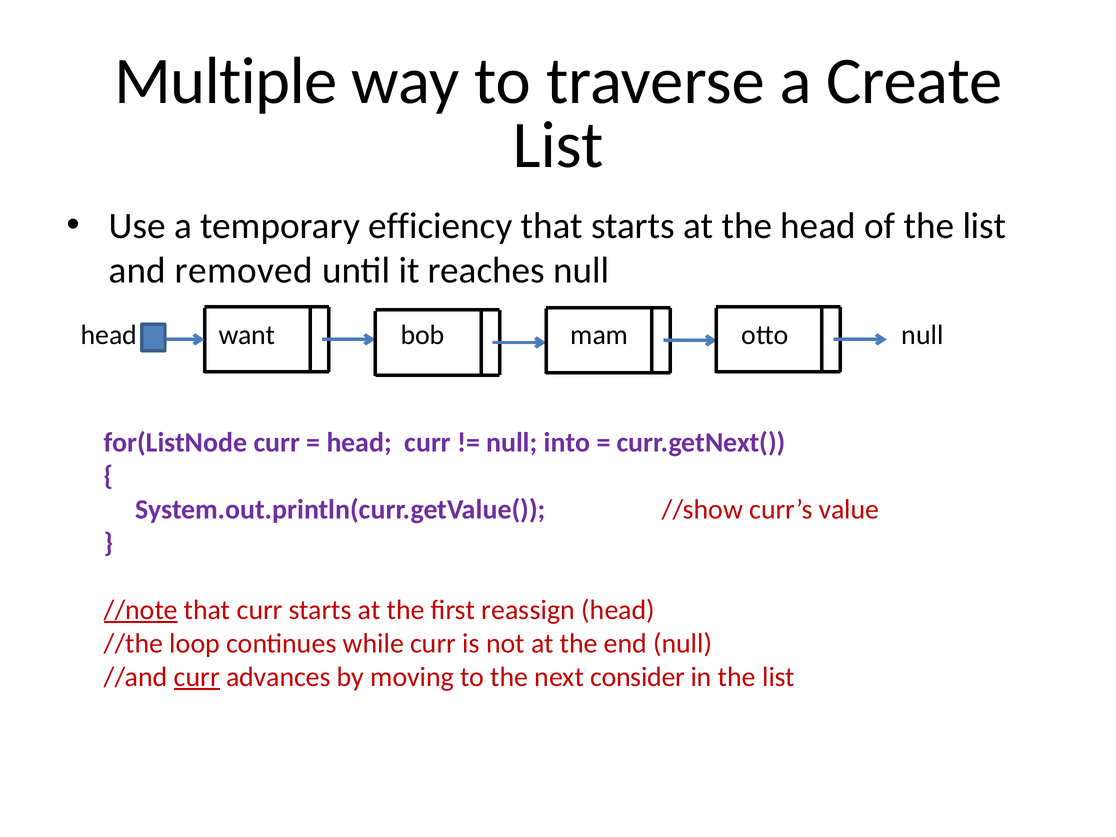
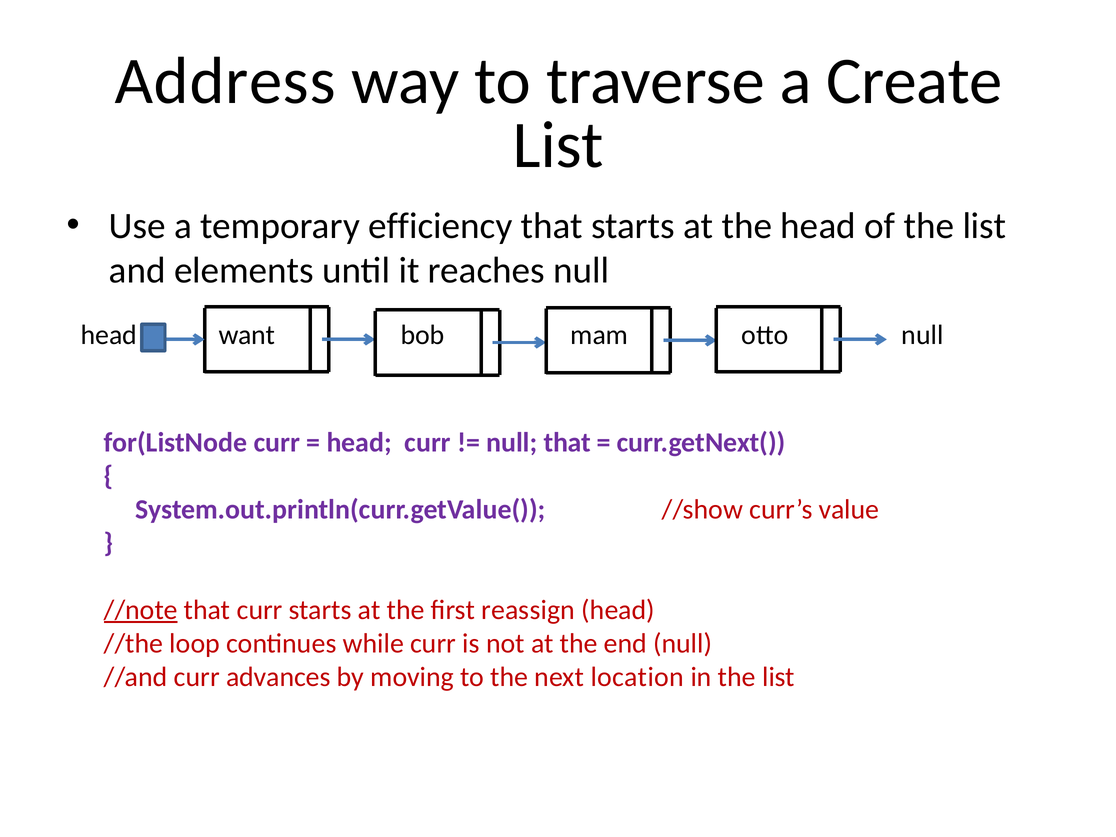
Multiple: Multiple -> Address (225, 81)
removed: removed -> elements (244, 270)
null into: into -> that (567, 443)
curr underline: present -> none (197, 677)
consider: consider -> location (637, 677)
